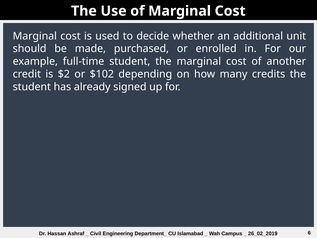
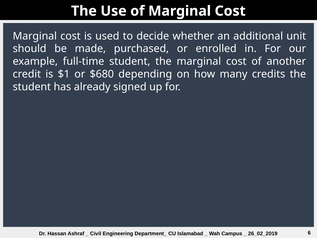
$2: $2 -> $1 (64, 74)
$102: $102 -> $680 (102, 74)
